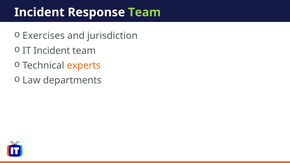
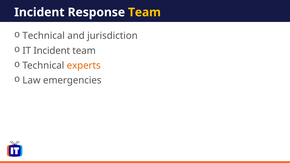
Team colour: light green -> yellow (144, 12)
Exercises: Exercises -> Technical (44, 36)
departments: departments -> emergencies (72, 80)
